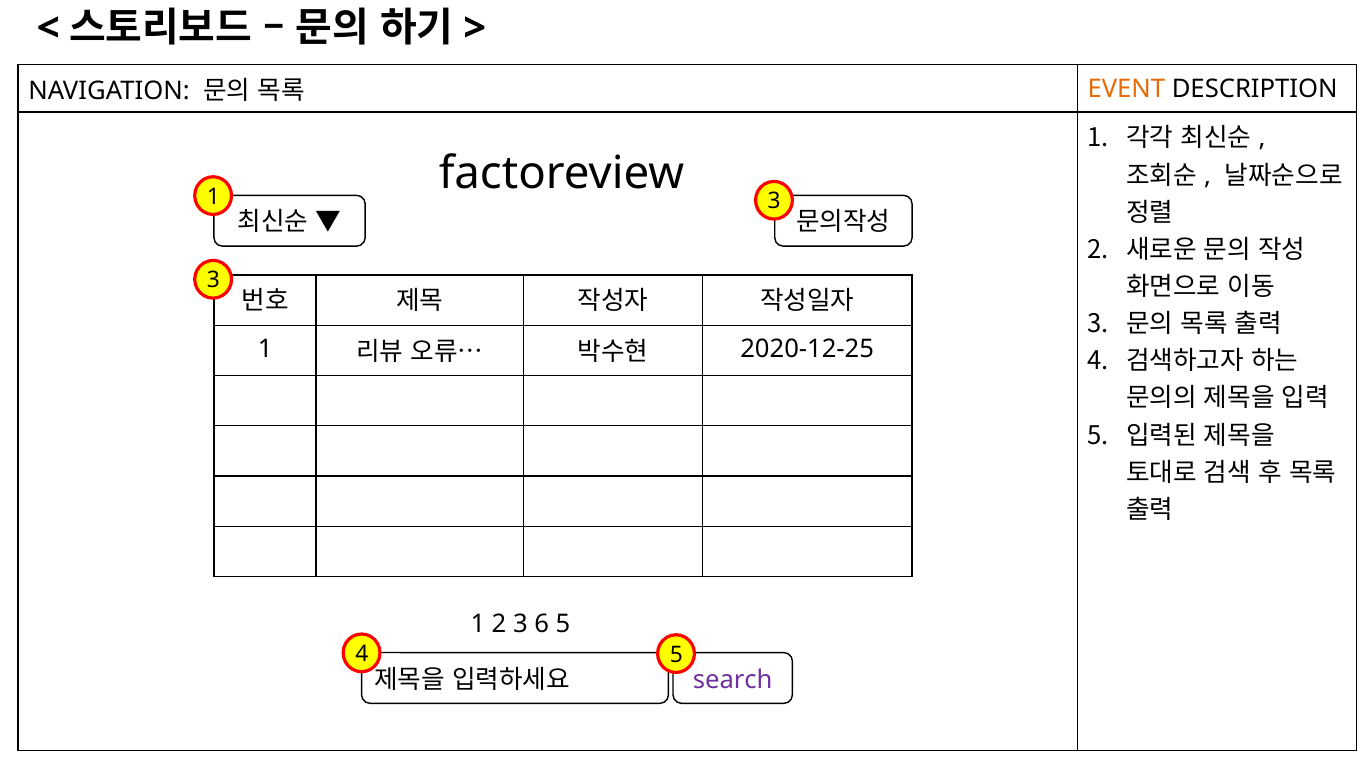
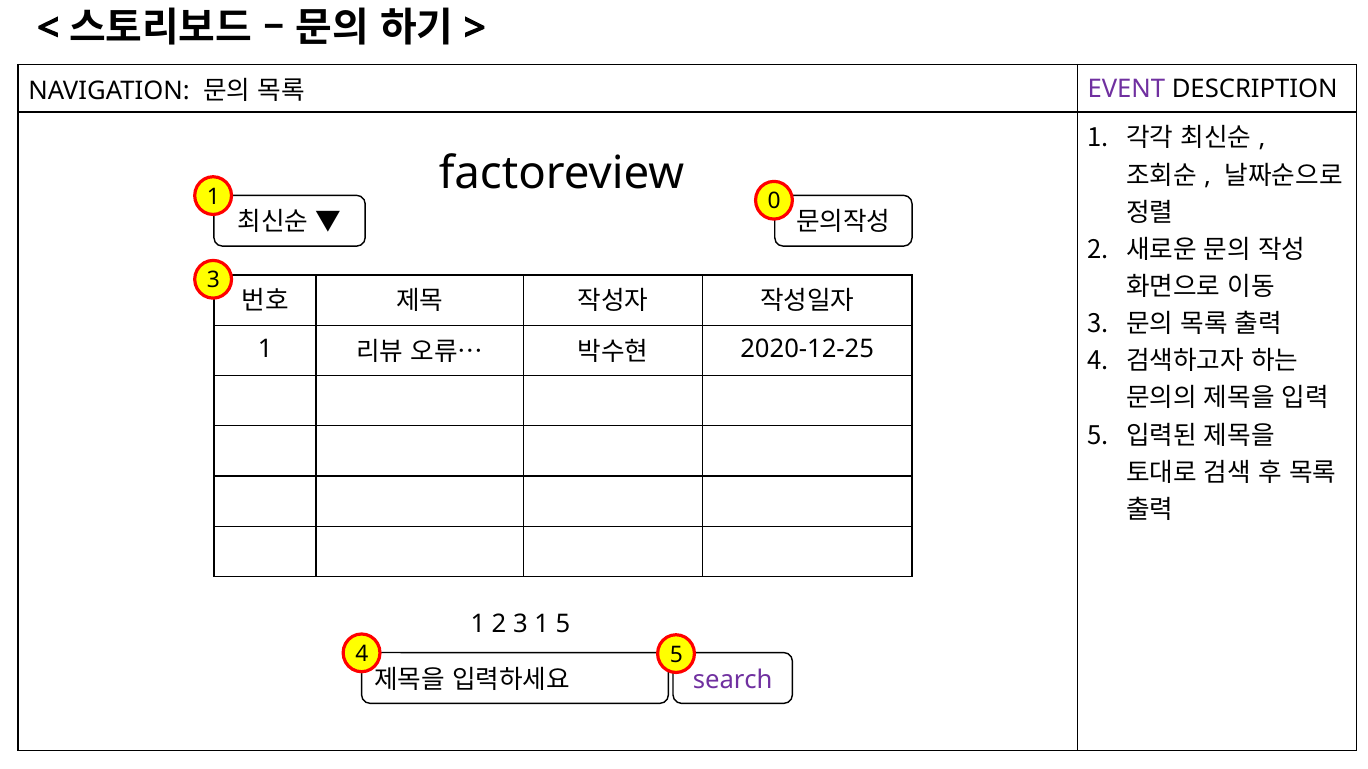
EVENT colour: orange -> purple (1126, 89)
1 3: 3 -> 0 (774, 201)
3 6: 6 -> 1 (542, 624)
